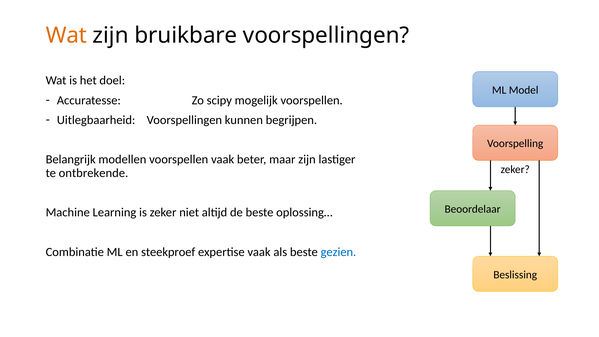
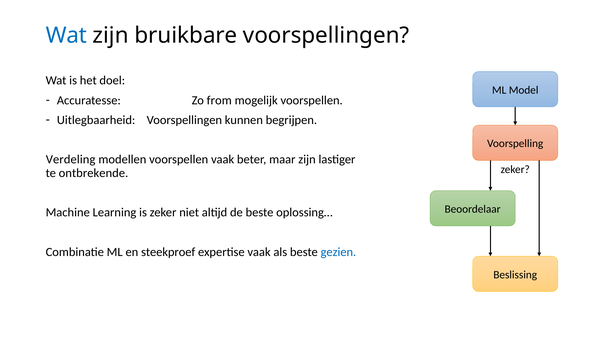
Wat colour: orange -> blue (66, 35)
scipy: scipy -> from (219, 100)
Belangrijk: Belangrijk -> Verdeling (71, 159)
